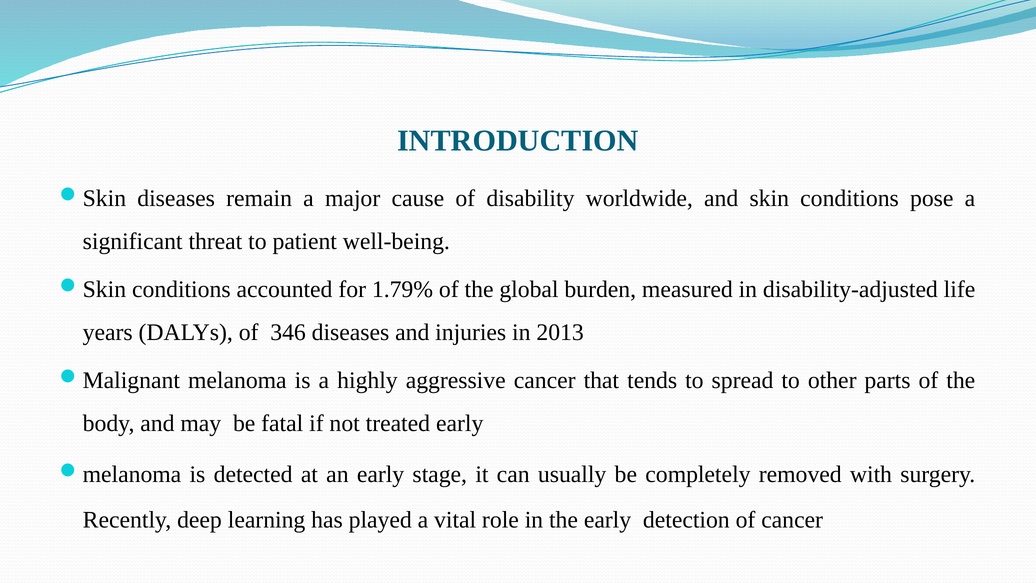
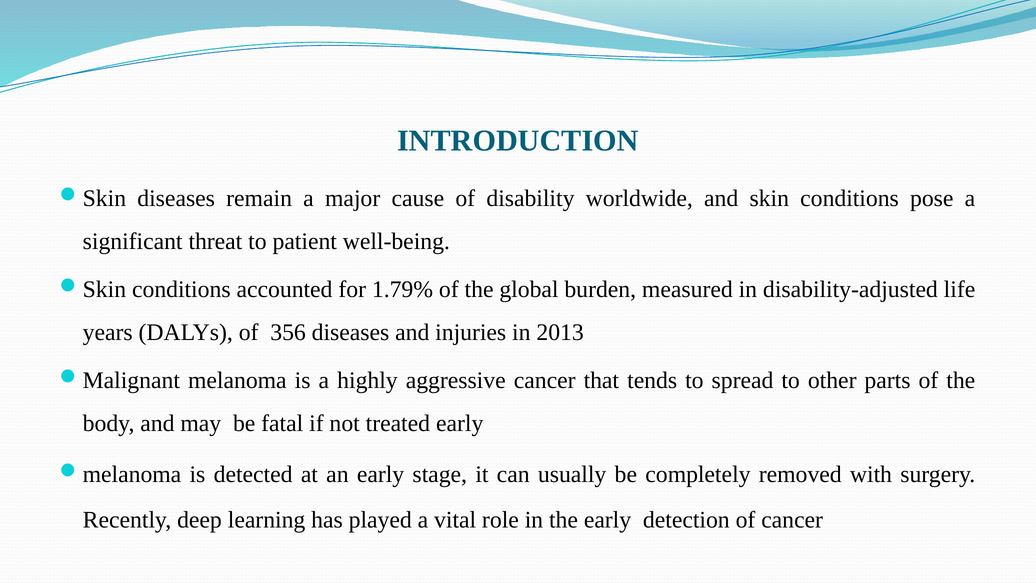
346: 346 -> 356 (288, 332)
